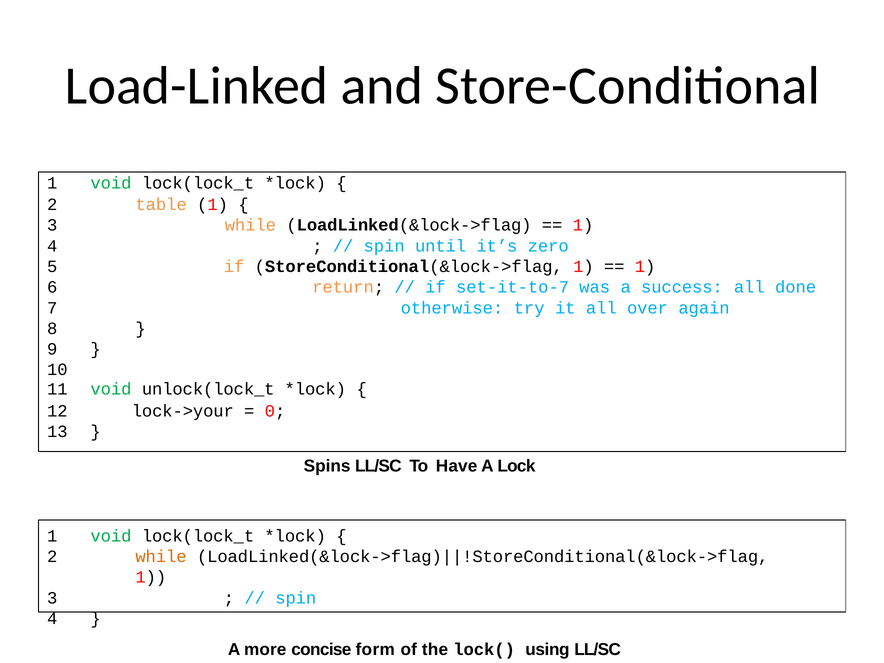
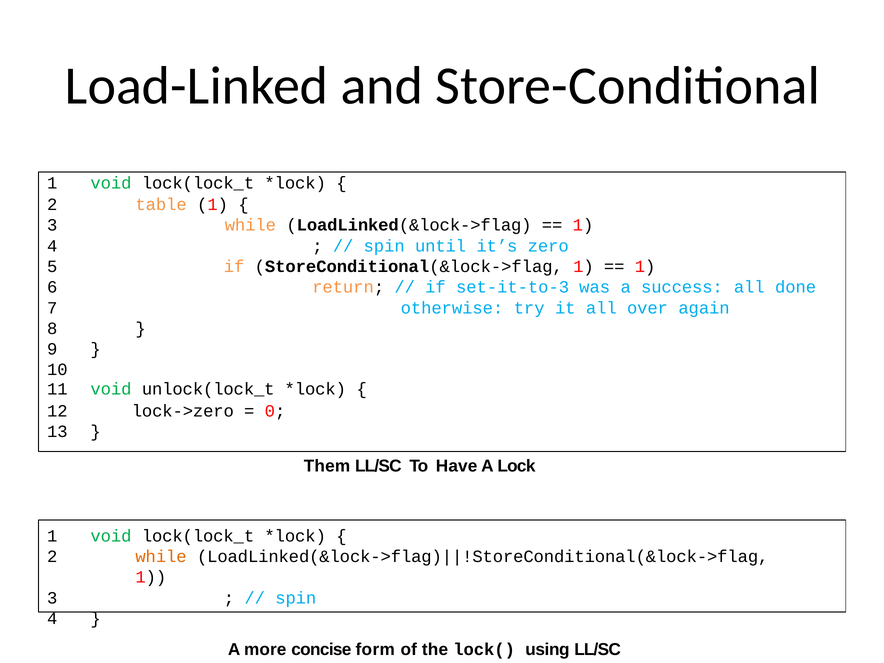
set-it-to-7: set-it-to-7 -> set-it-to-3 (513, 287)
lock->your: lock->your -> lock->zero (183, 411)
Spins: Spins -> Them (327, 466)
